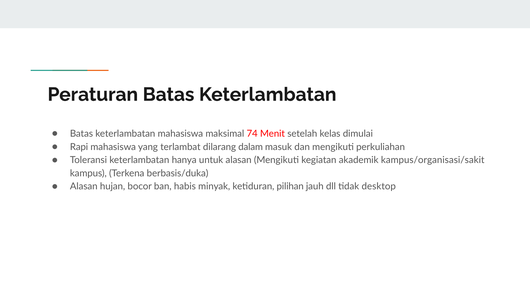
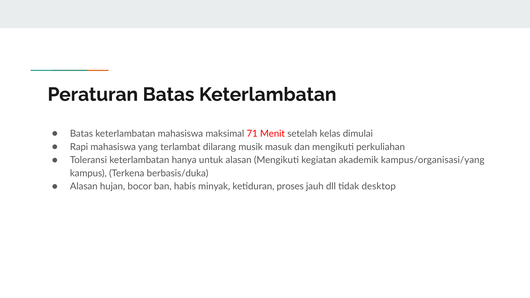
74: 74 -> 71 (252, 134)
dalam: dalam -> musik (251, 147)
kampus/organisasi/sakit: kampus/organisasi/sakit -> kampus/organisasi/yang (433, 160)
pilihan: pilihan -> proses (290, 187)
